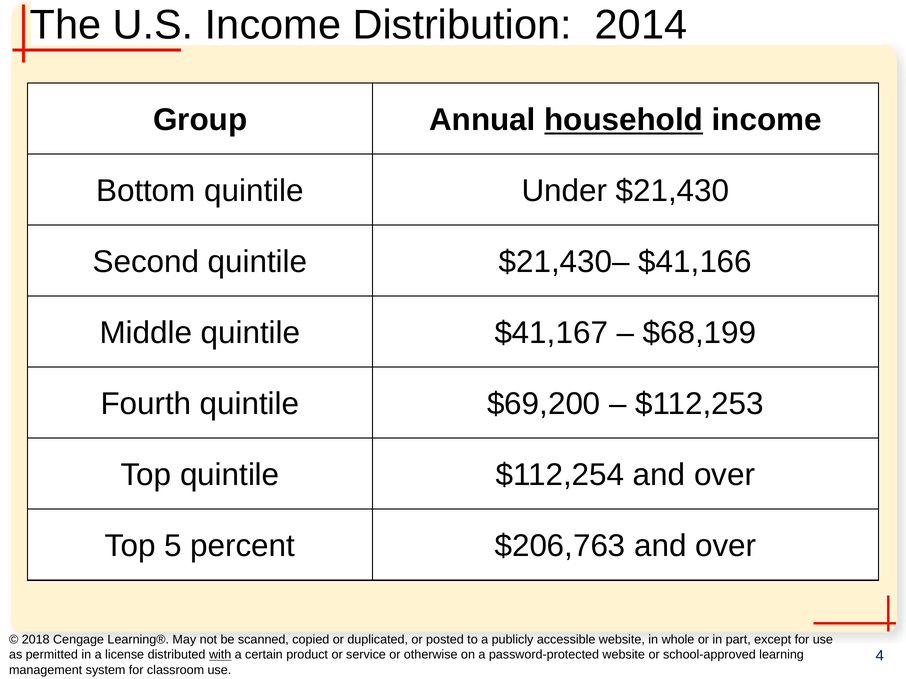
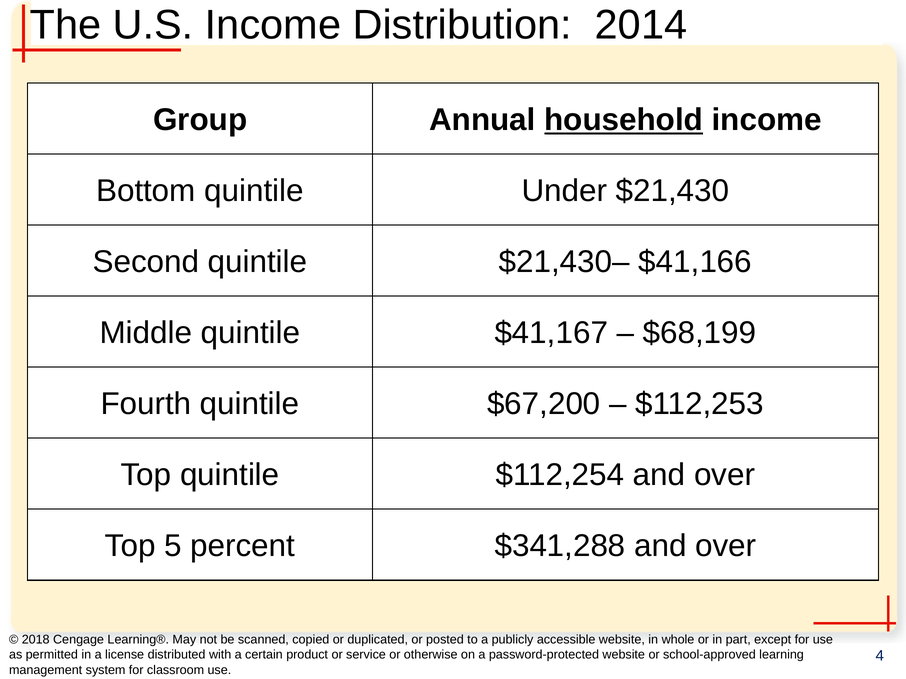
$69,200: $69,200 -> $67,200 (544, 404)
$206,763: $206,763 -> $341,288 (560, 546)
with underline: present -> none (220, 655)
